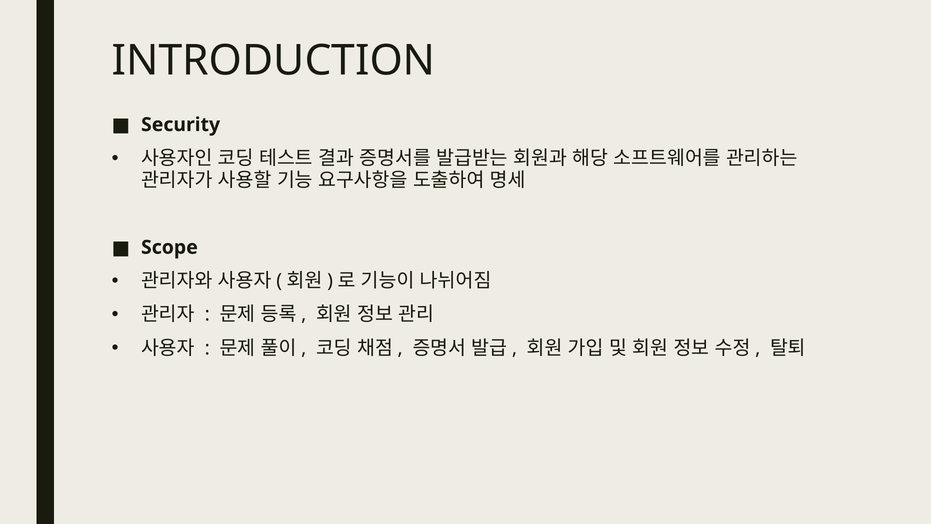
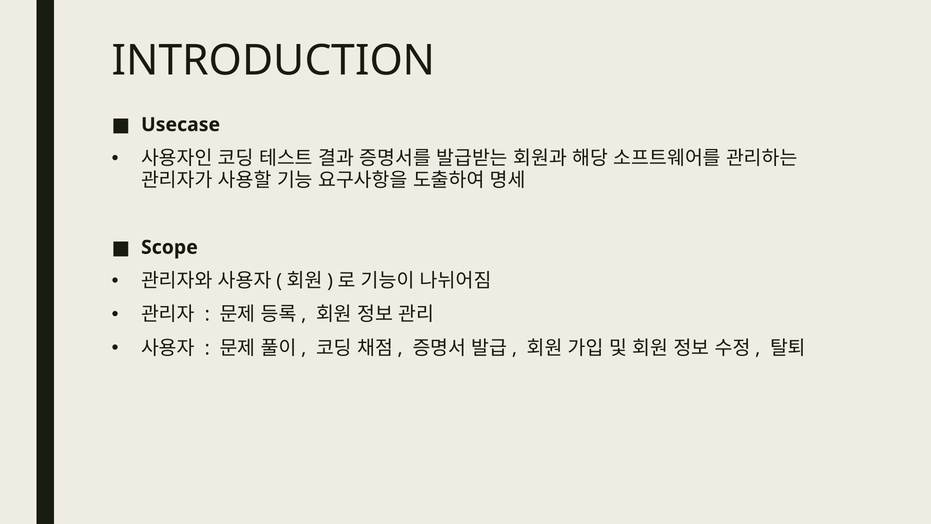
Security: Security -> Usecase (181, 125)
